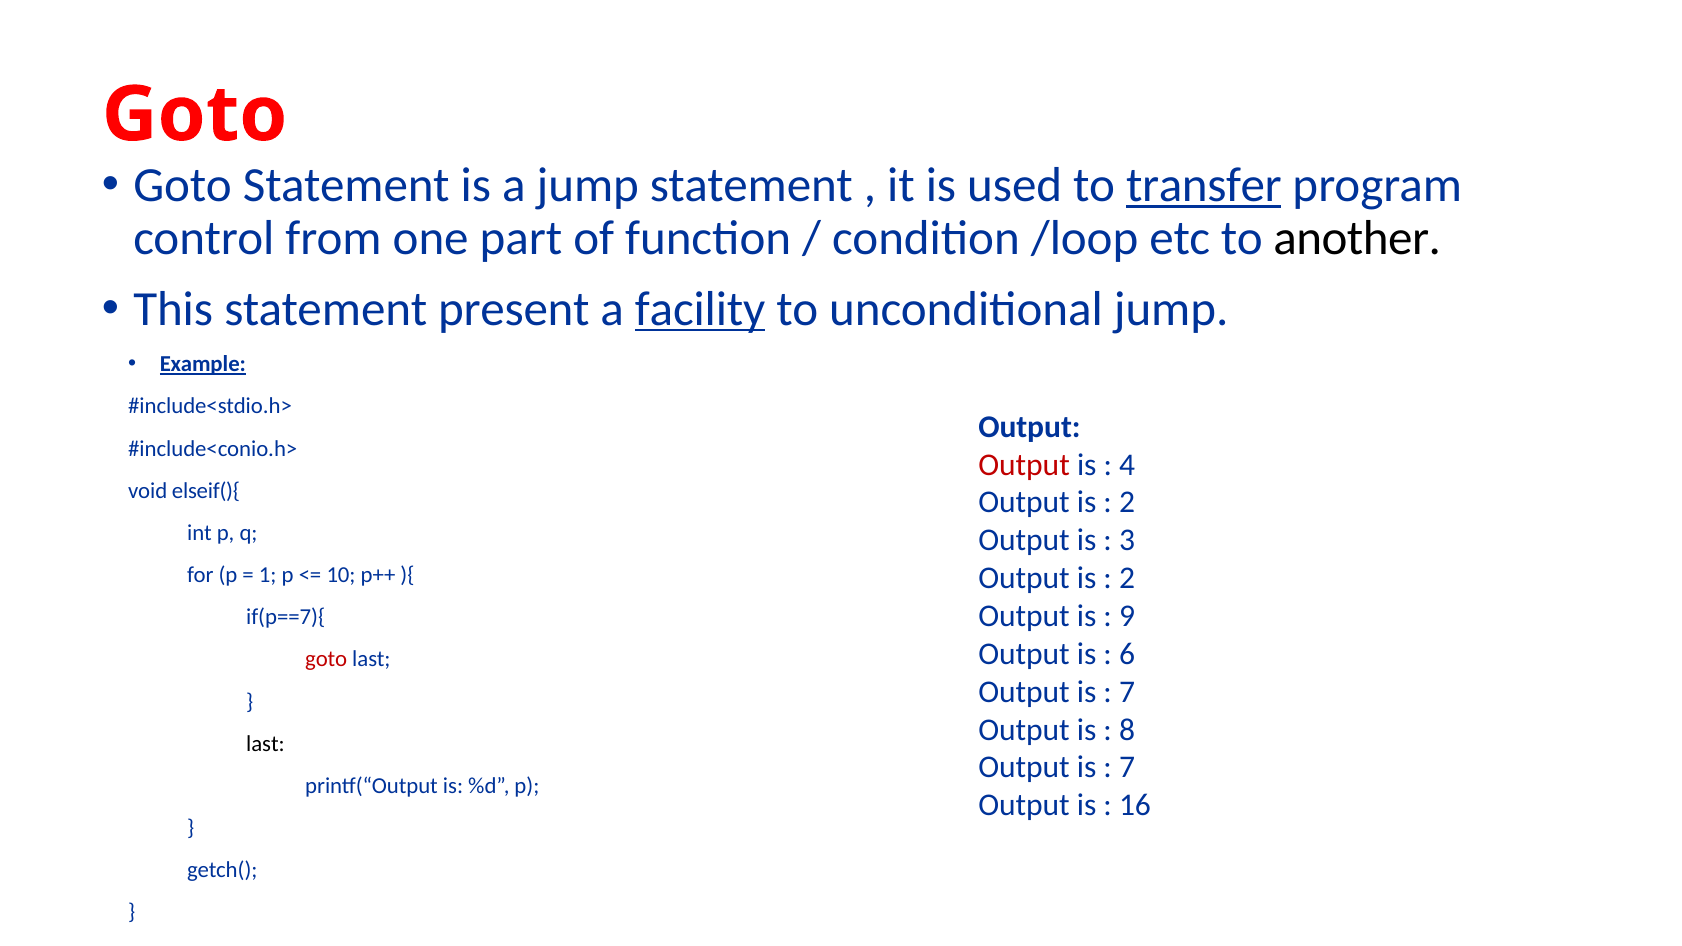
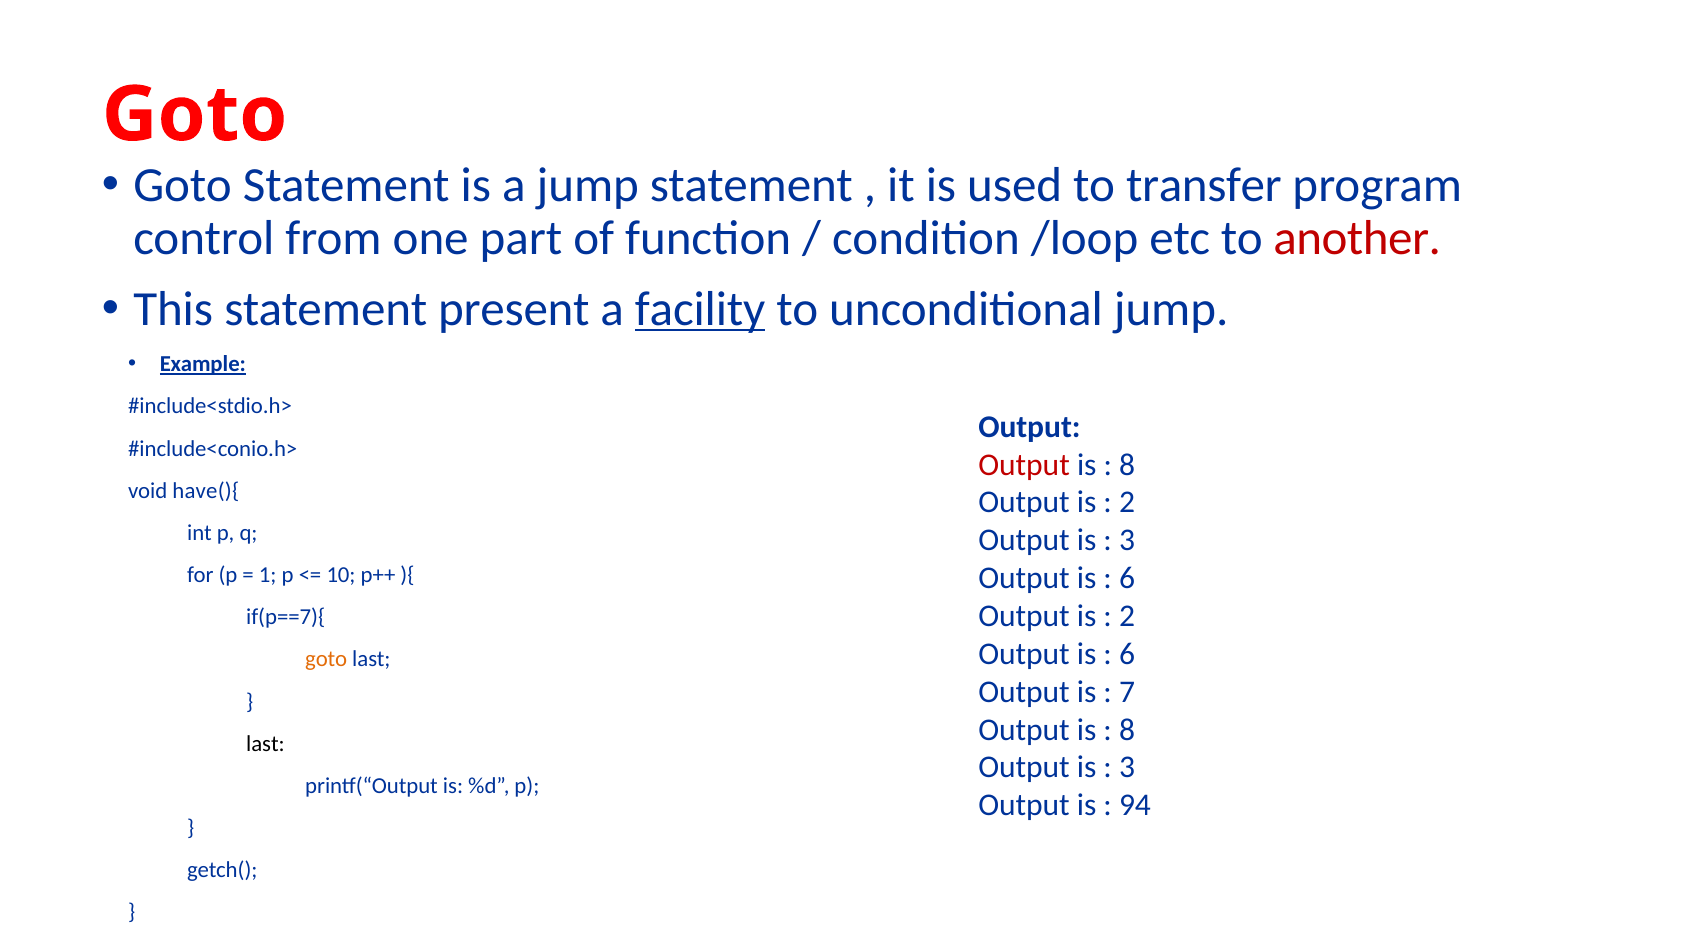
transfer underline: present -> none (1204, 186)
another colour: black -> red (1357, 238)
4: 4 -> 8 (1127, 465)
elseif(){: elseif(){ -> have(){ (206, 491)
2: 2 -> 6 (1127, 578)
9: 9 -> 2 (1127, 616)
goto colour: red -> orange (326, 659)
7: 7 -> 3 (1127, 768)
16: 16 -> 94 (1135, 805)
